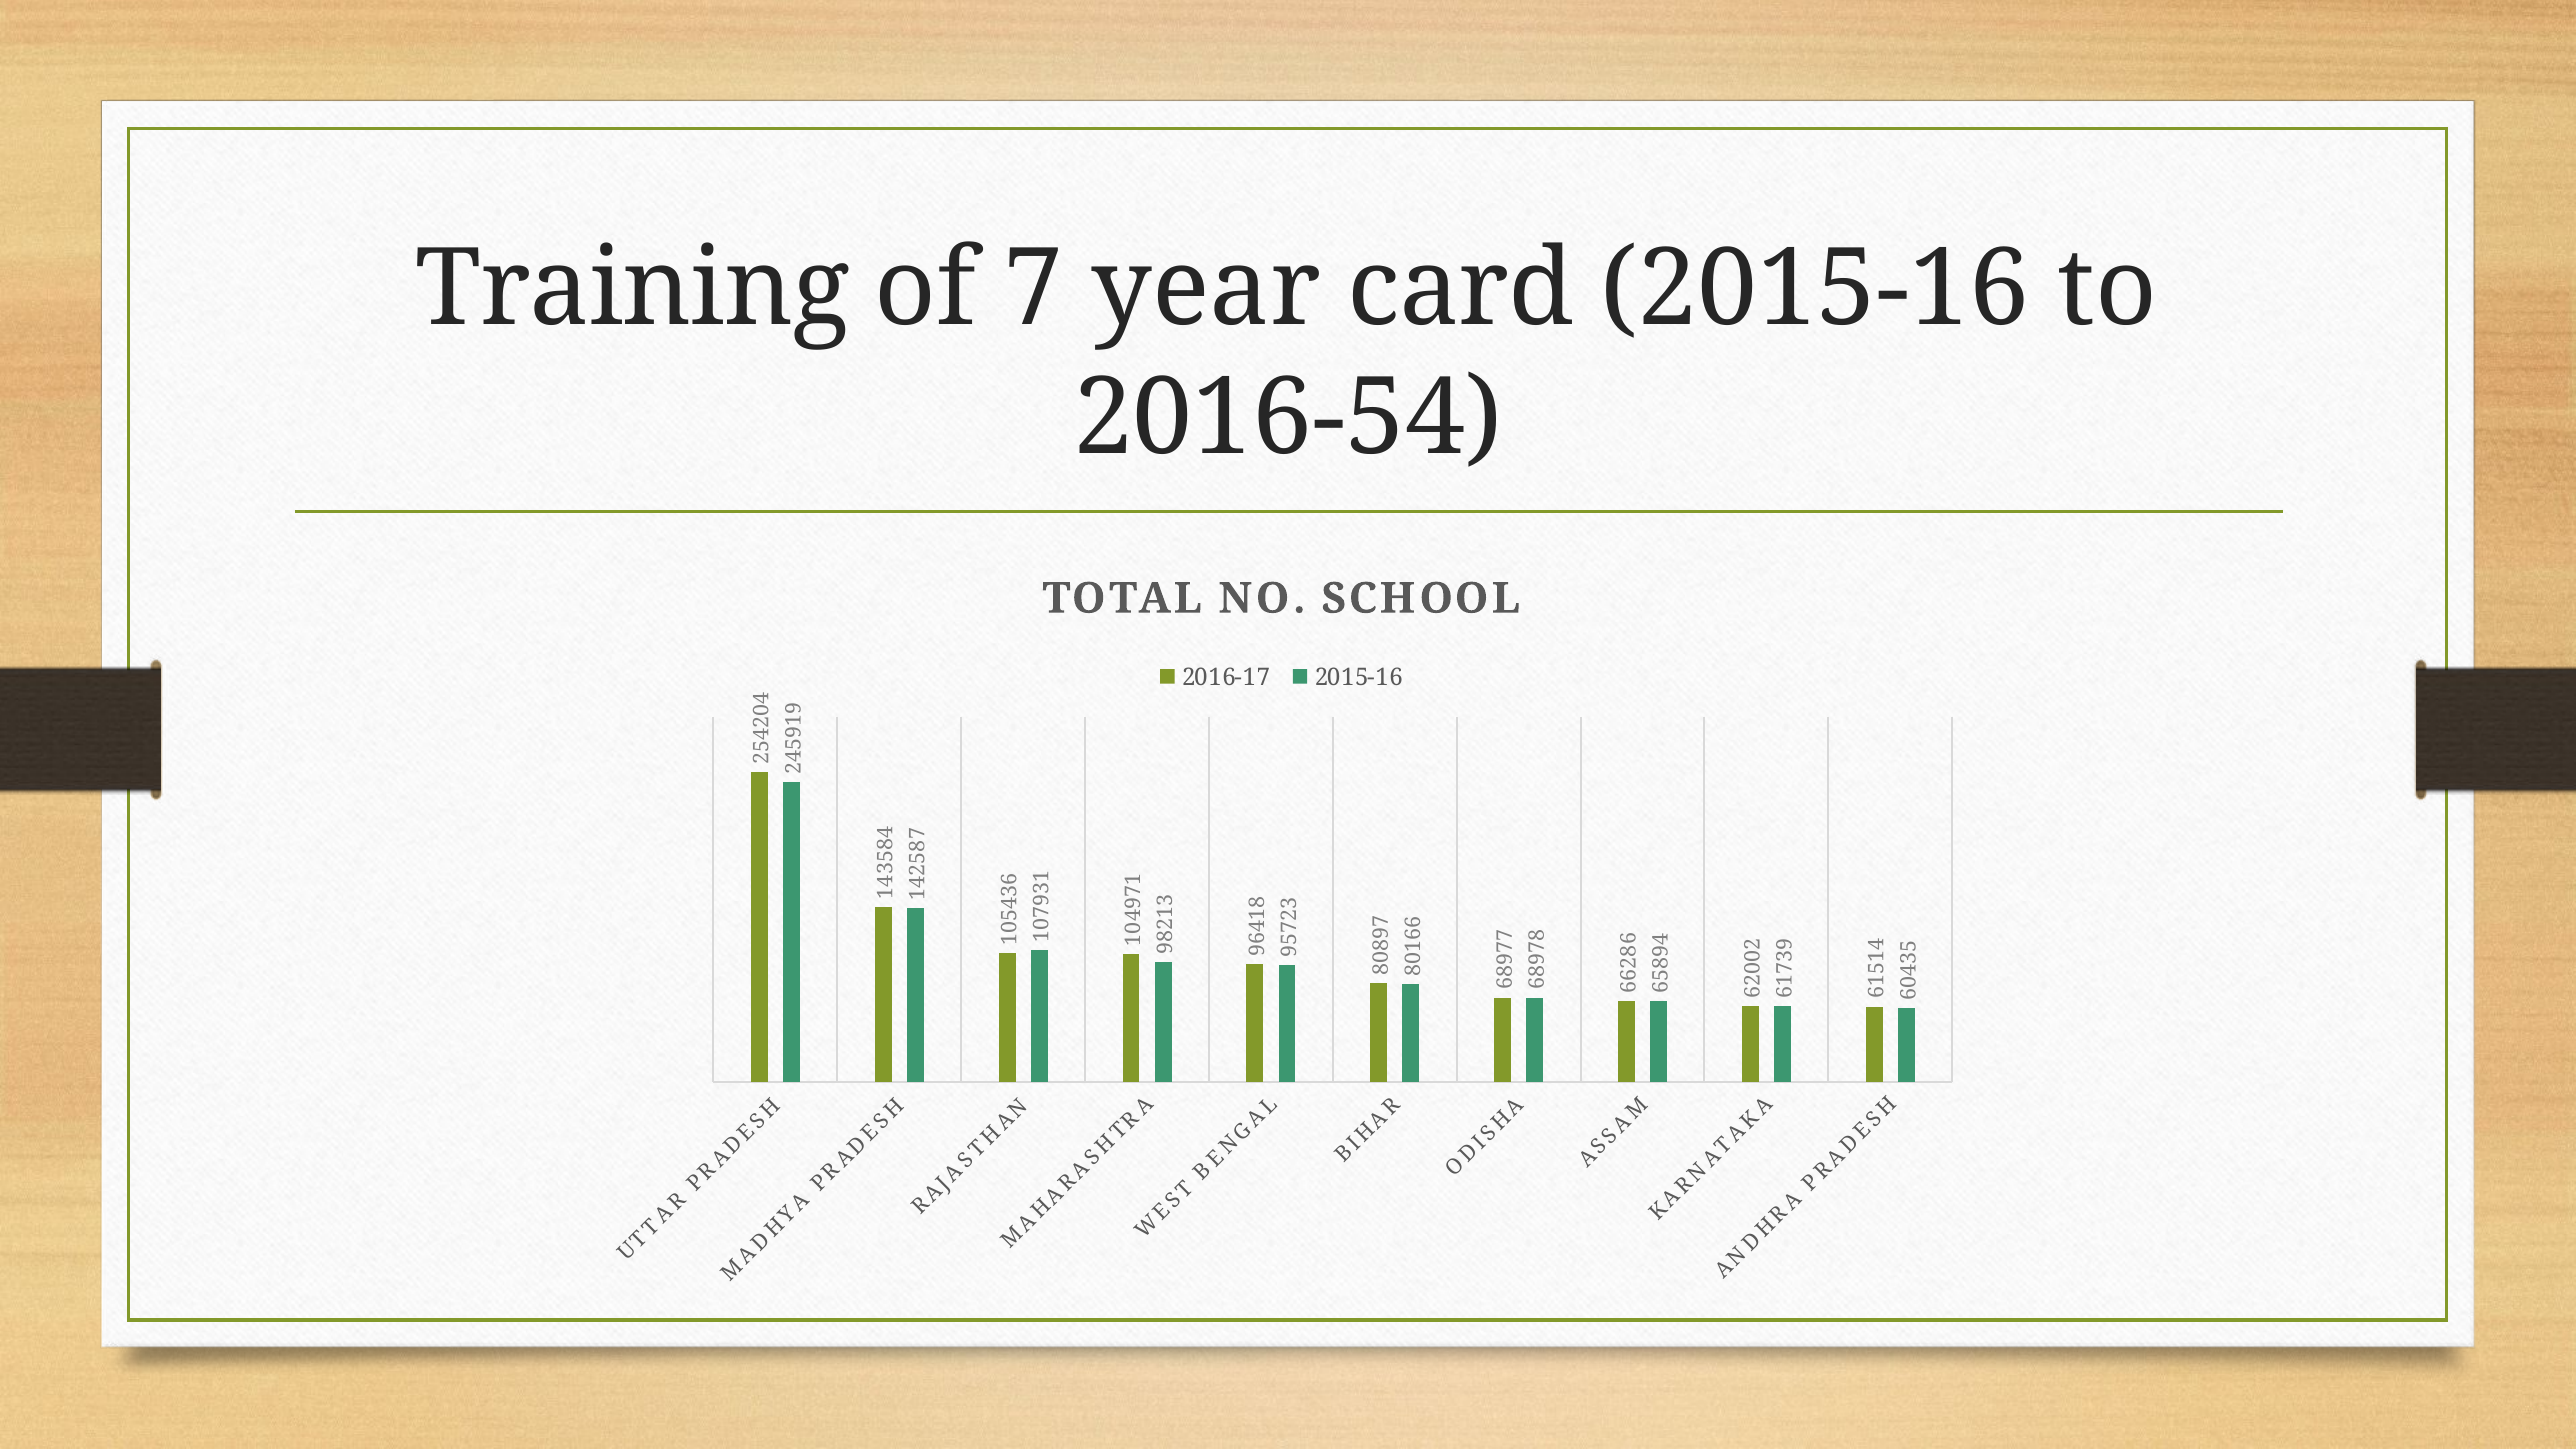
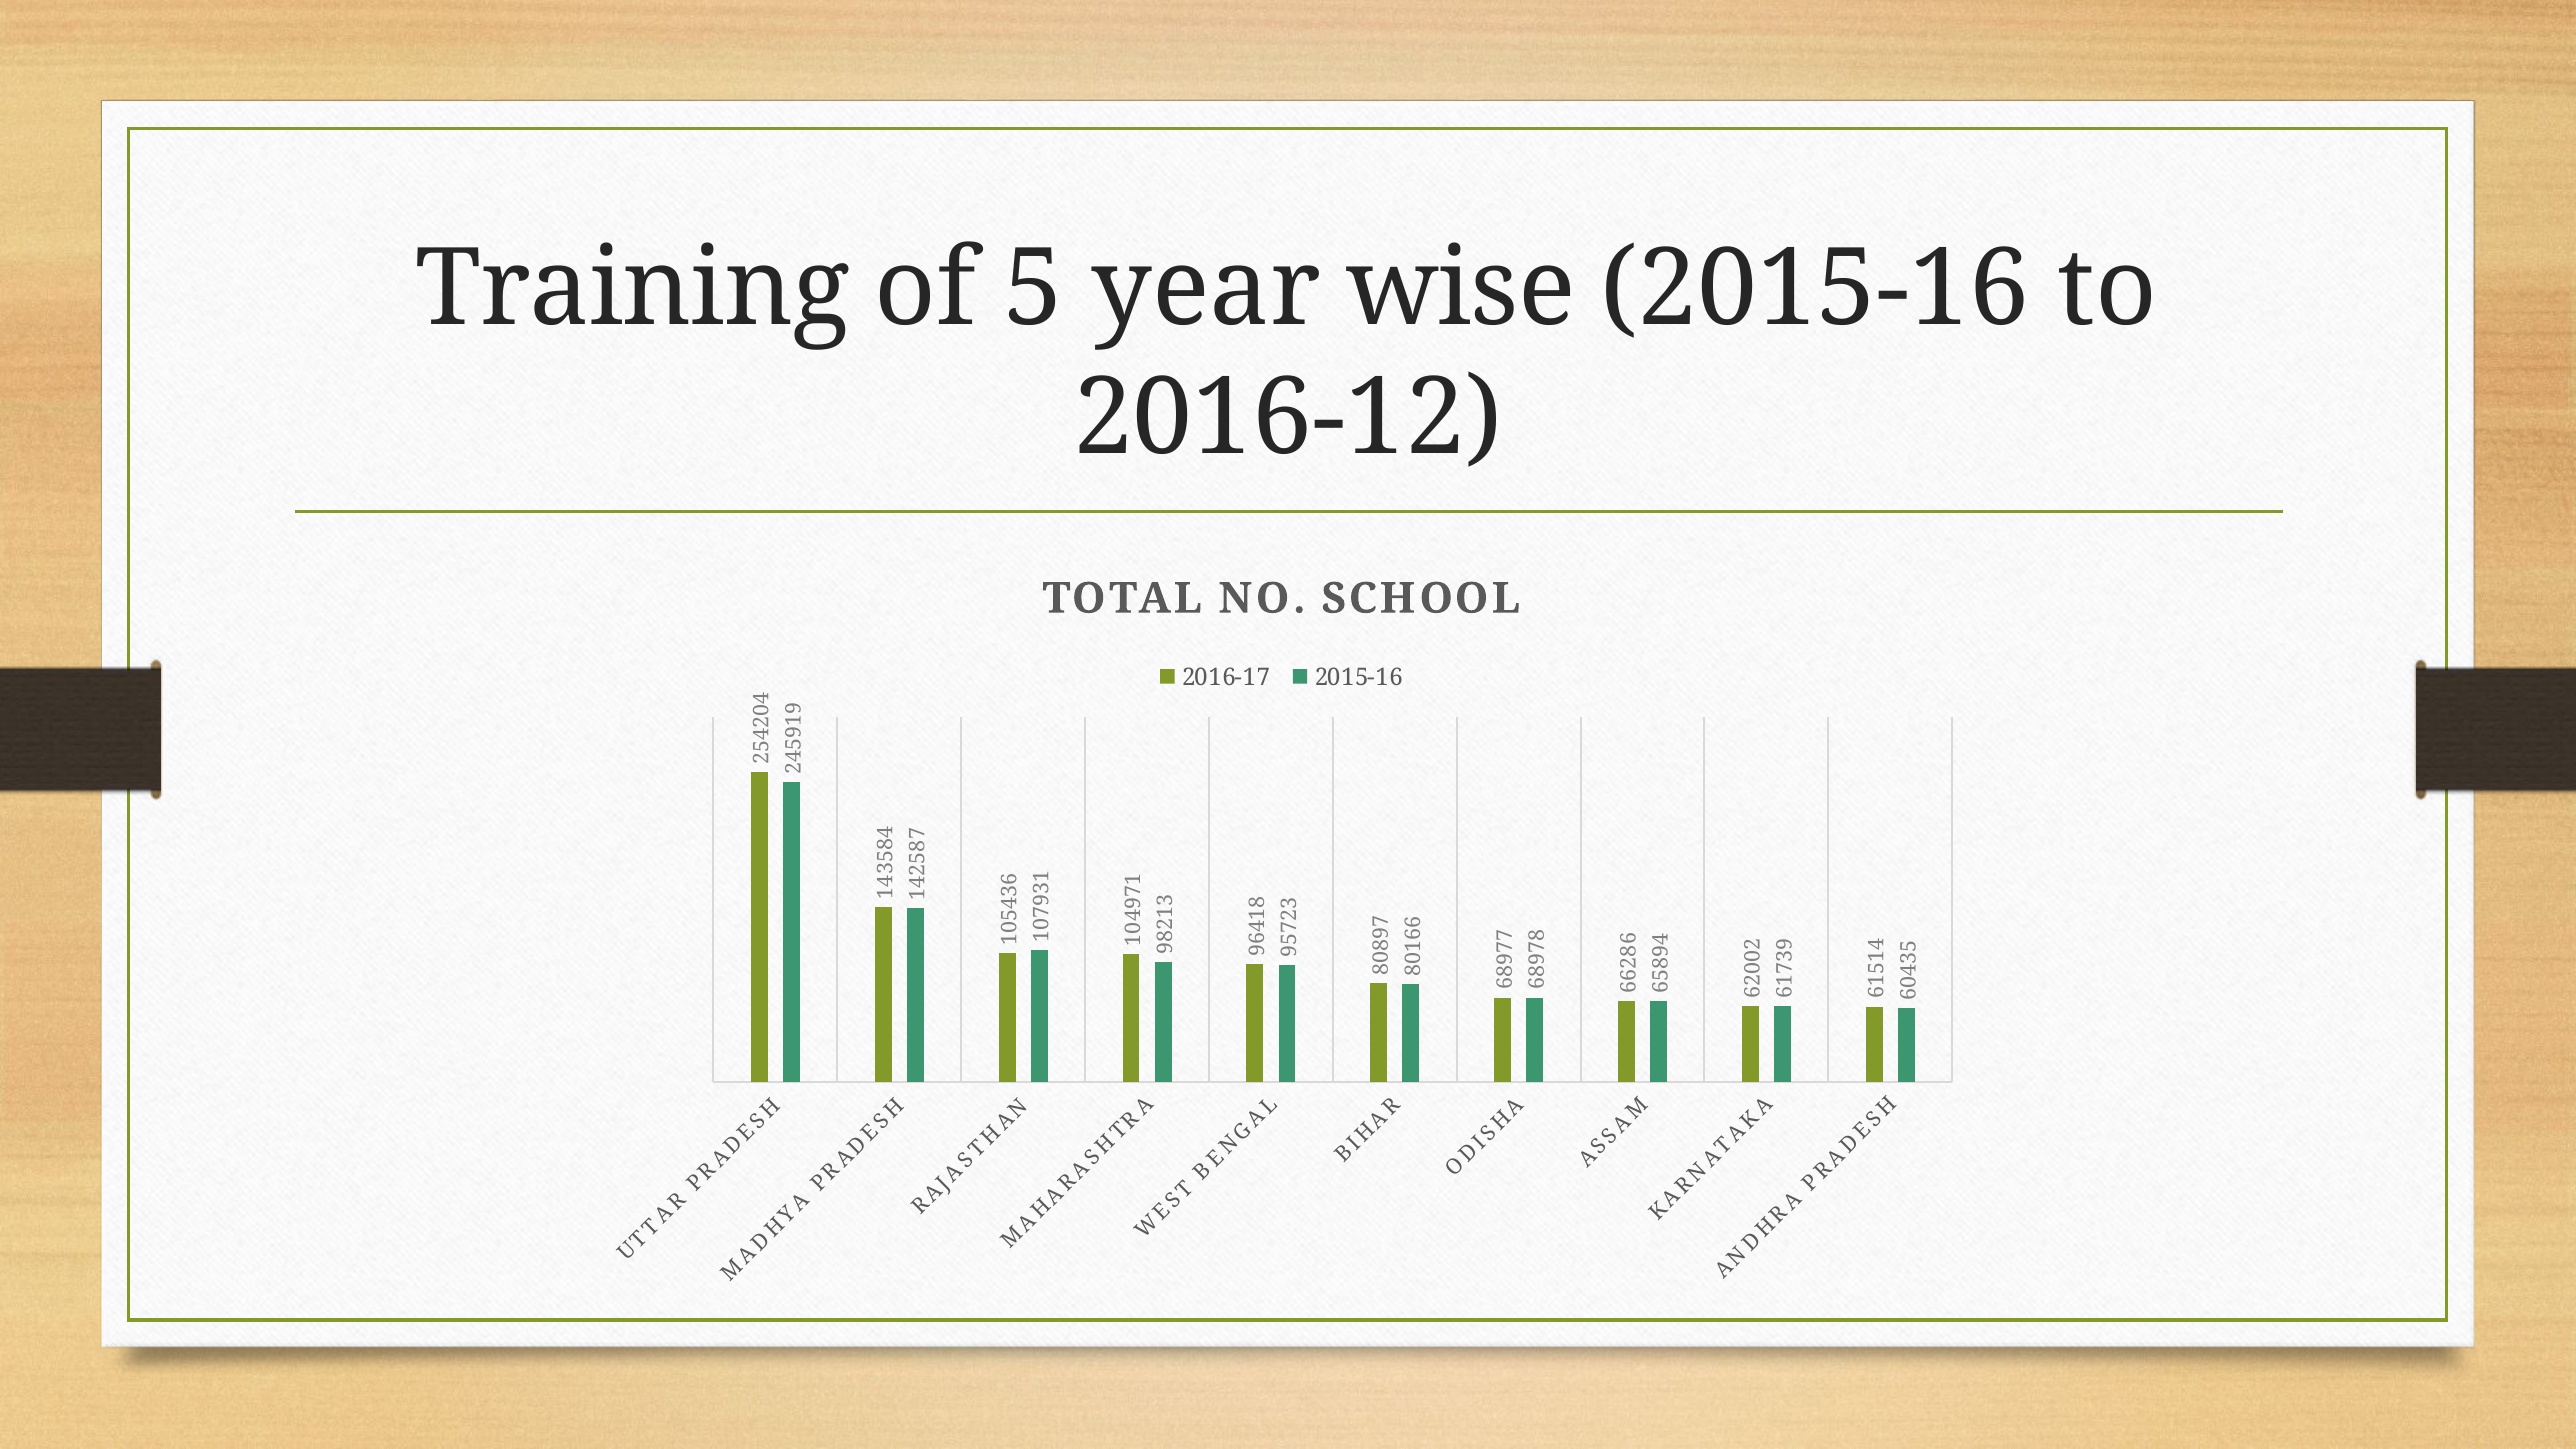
of 7: 7 -> 5 (1034, 289)
card: card -> wise (1461, 289)
2016-54: 2016-54 -> 2016-12 (1288, 418)
